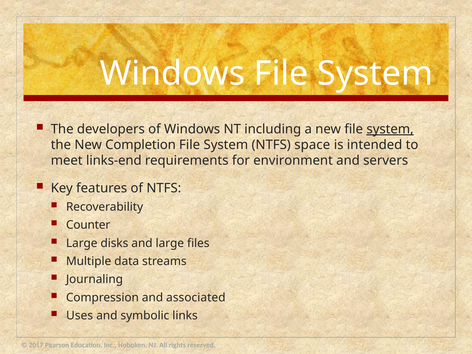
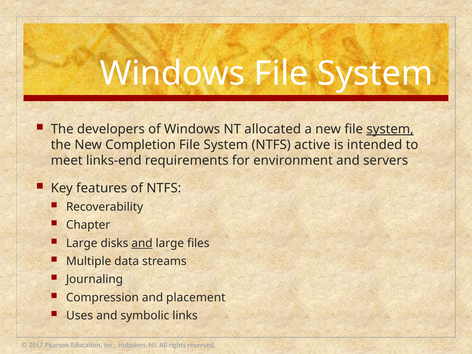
including: including -> allocated (273, 129)
space: space -> active (312, 145)
Counter: Counter -> Chapter (88, 225)
and underline: none -> present (142, 243)
associated: associated -> placement (196, 297)
